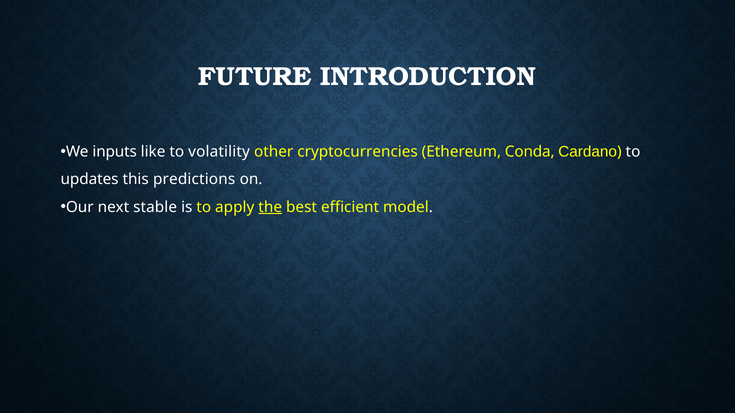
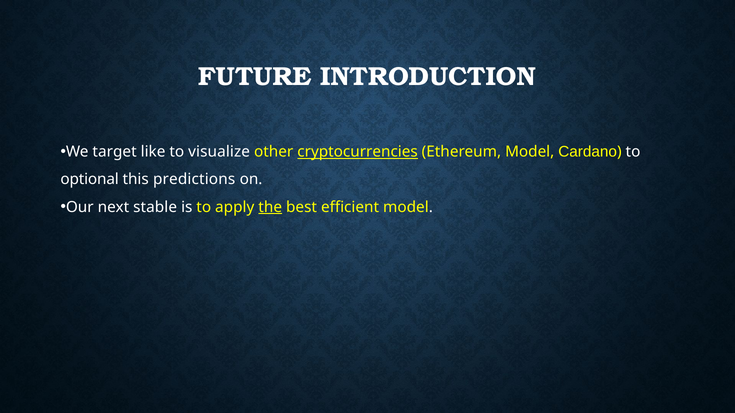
inputs: inputs -> target (115, 152)
volatility: volatility -> visualize (219, 152)
cryptocurrencies underline: none -> present (358, 152)
Ethereum Conda: Conda -> Model (530, 152)
updates: updates -> optional (90, 180)
